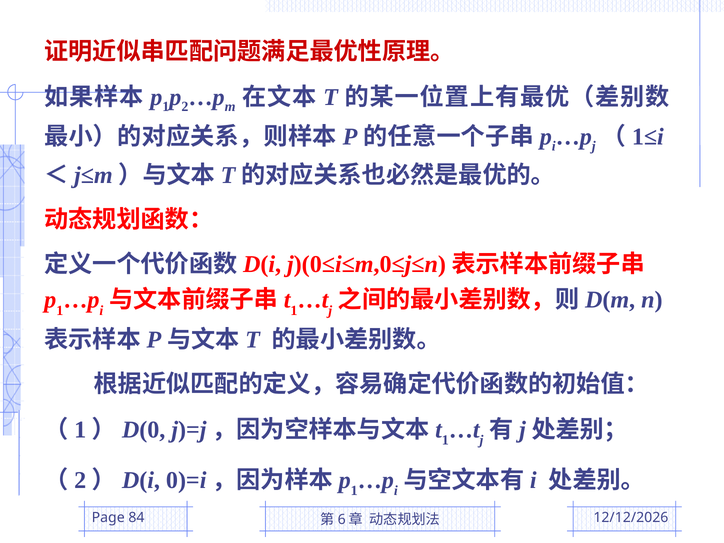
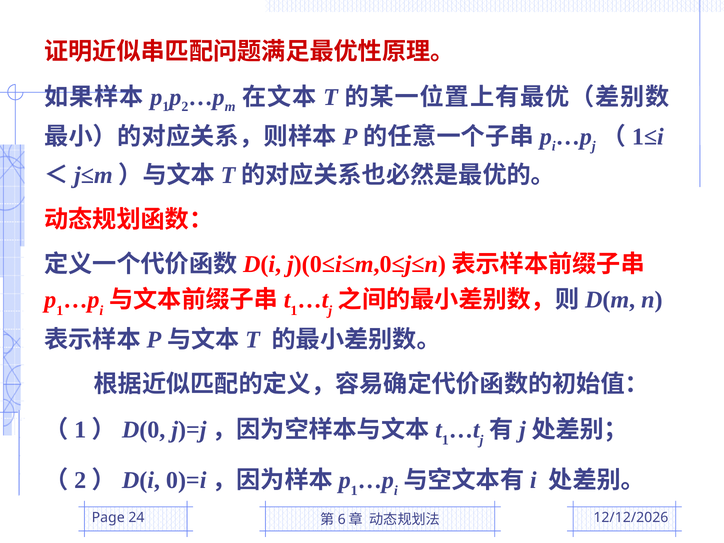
84: 84 -> 24 (136, 518)
